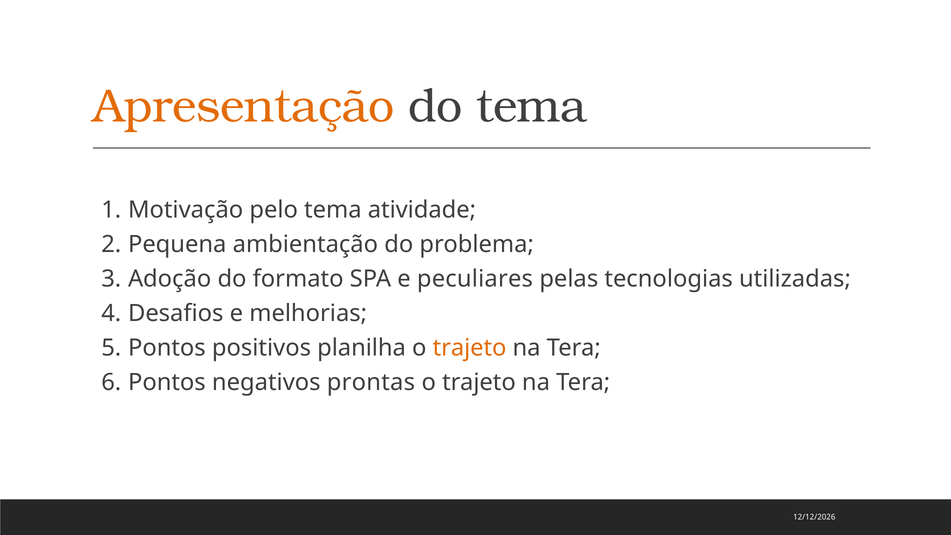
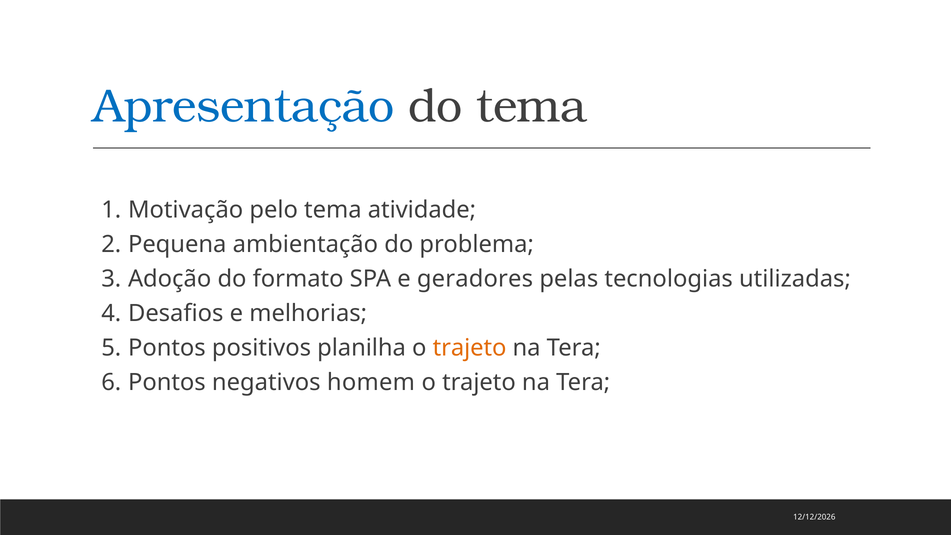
Apresentação colour: orange -> blue (244, 107)
peculiares: peculiares -> geradores (475, 279)
prontas: prontas -> homem (371, 383)
